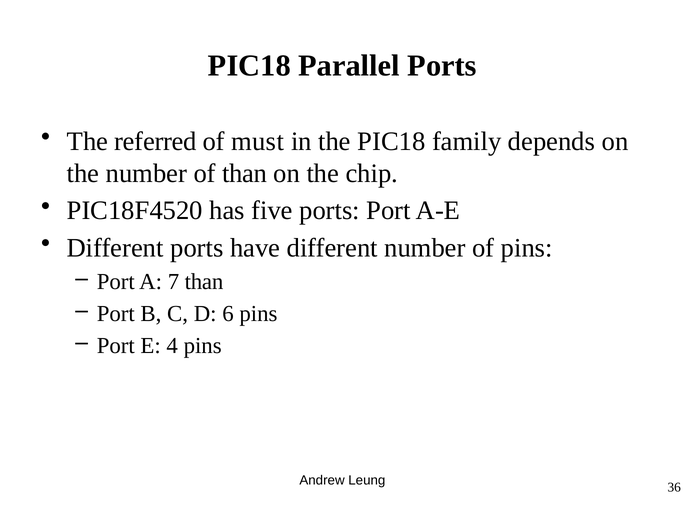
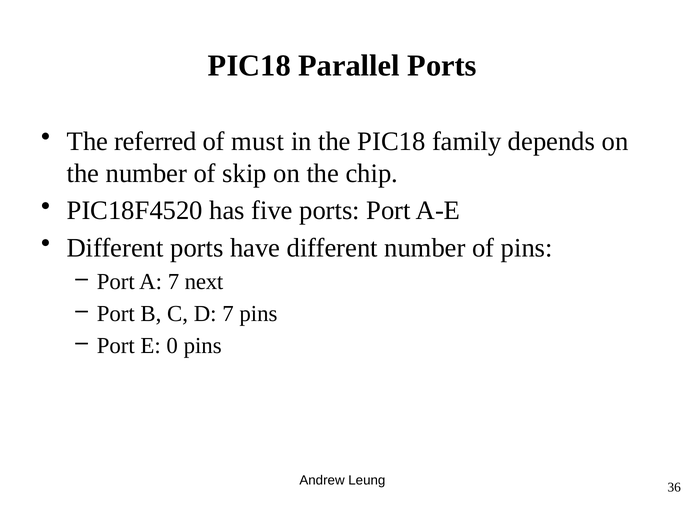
of than: than -> skip (245, 173)
7 than: than -> next (204, 282)
D 6: 6 -> 7 (228, 314)
4: 4 -> 0 (172, 346)
